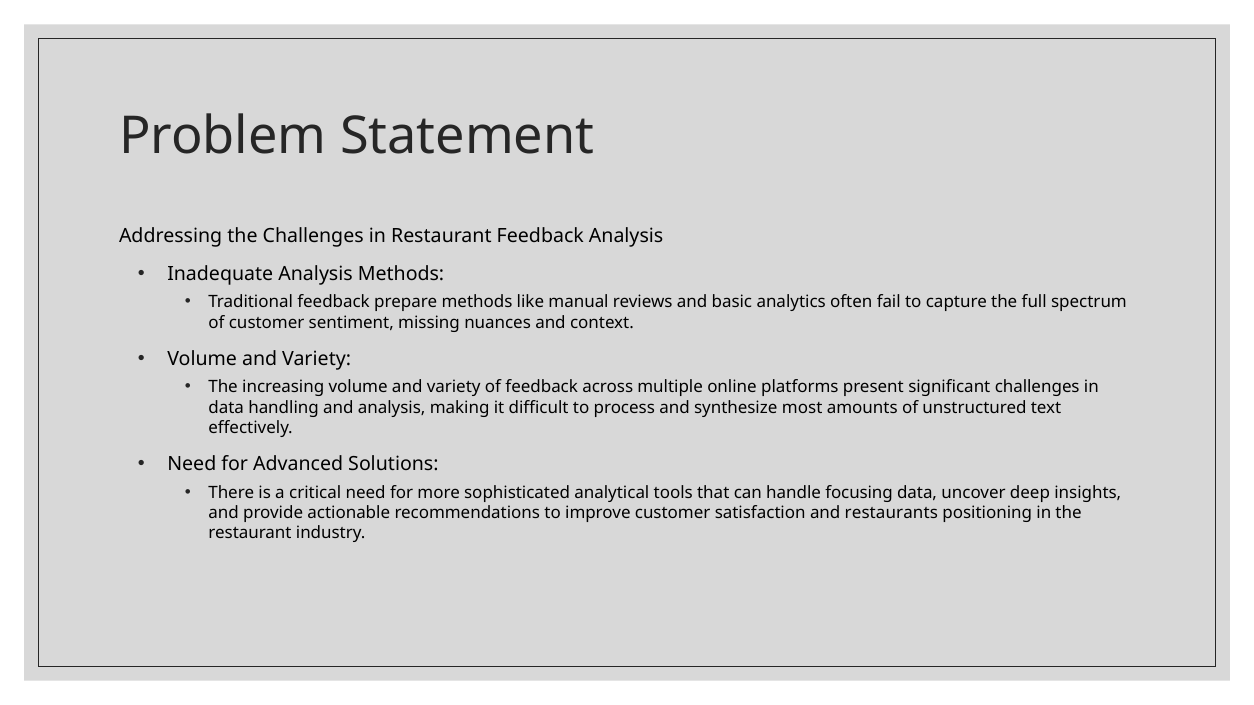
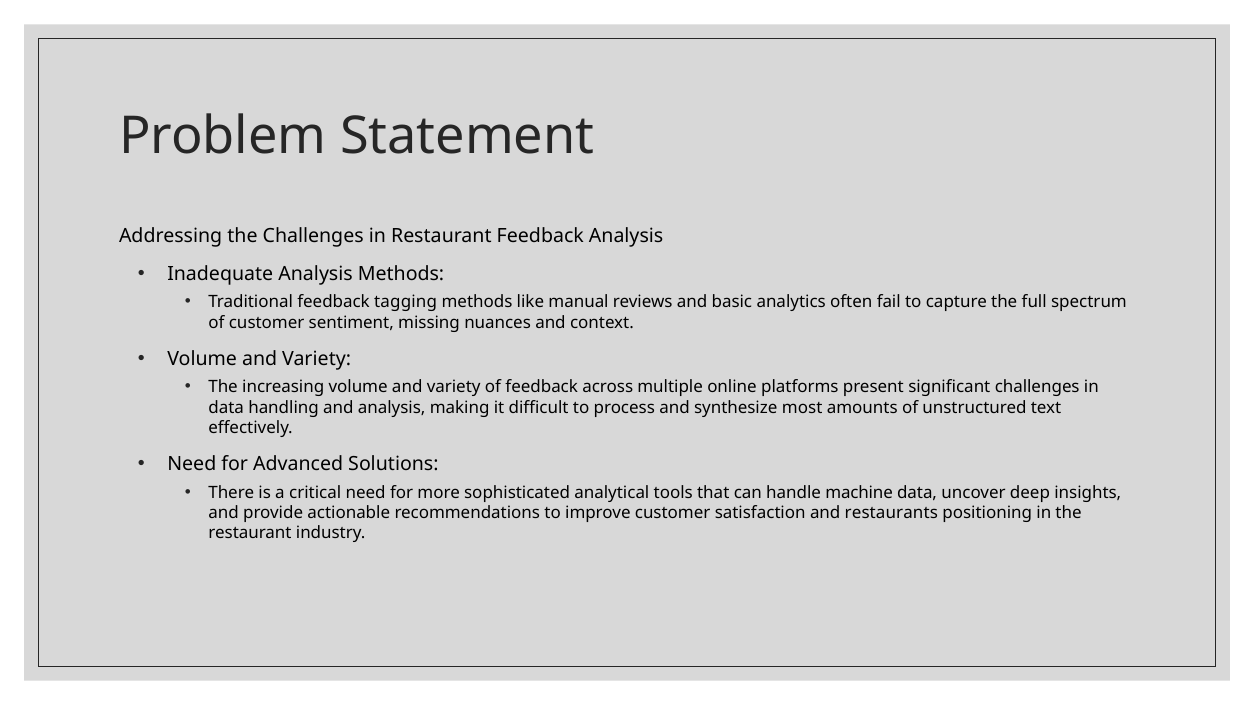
prepare: prepare -> tagging (406, 302)
focusing: focusing -> machine (859, 493)
